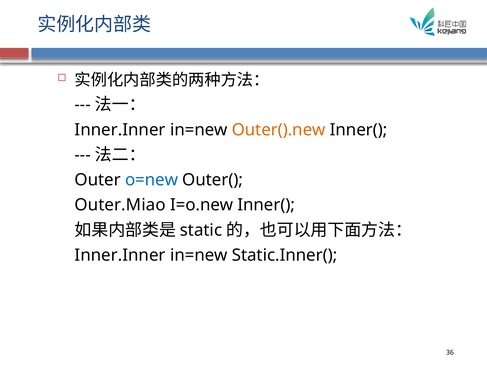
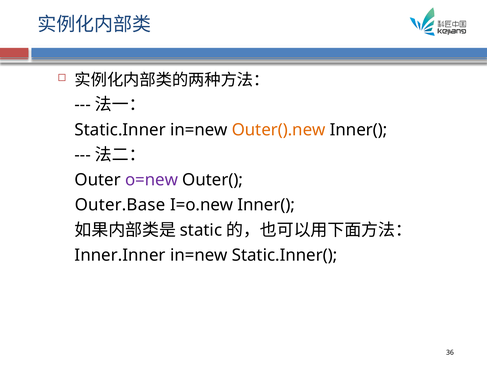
Inner.Inner: Inner.Inner -> Static.Inner (120, 130)
o=new colour: blue -> purple (152, 180)
Outer.Miao: Outer.Miao -> Outer.Base (120, 205)
